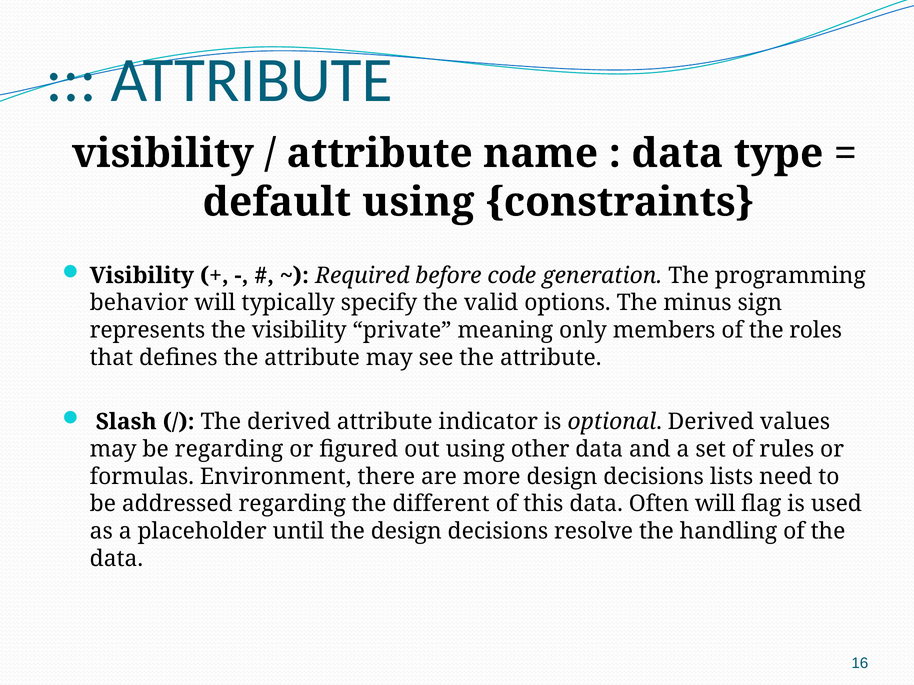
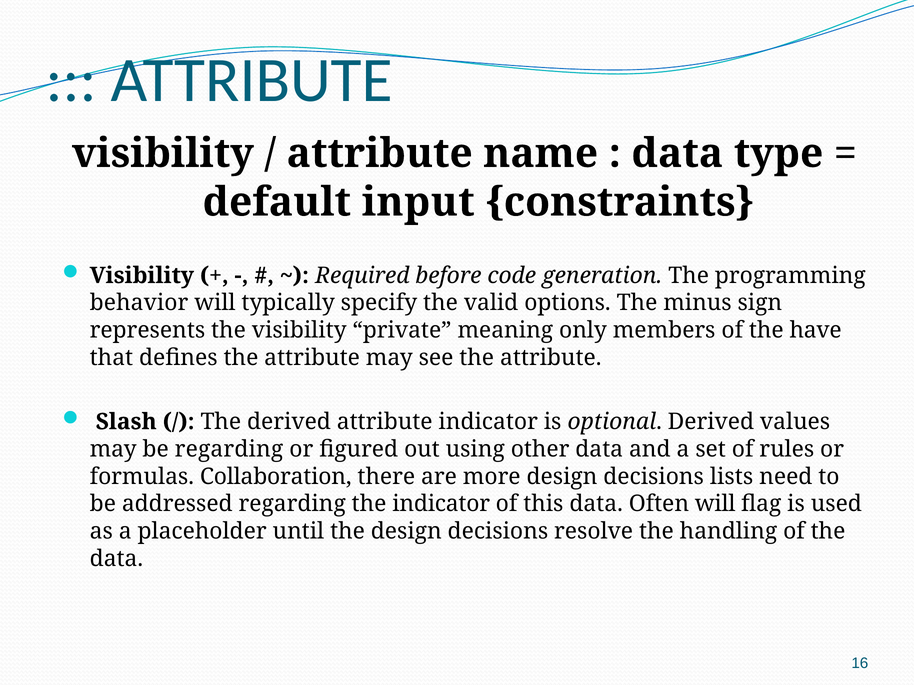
default using: using -> input (418, 202)
roles: roles -> have (816, 331)
Environment: Environment -> Collaboration (276, 477)
the different: different -> indicator (441, 504)
